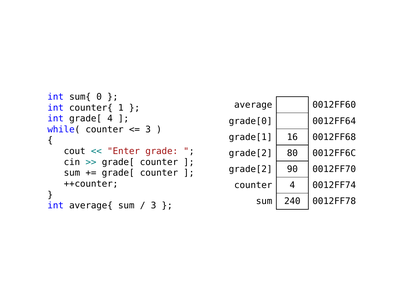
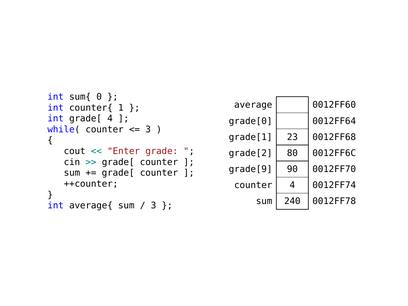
16: 16 -> 23 (292, 137)
grade[2: grade[2 -> grade[9 (251, 169)
